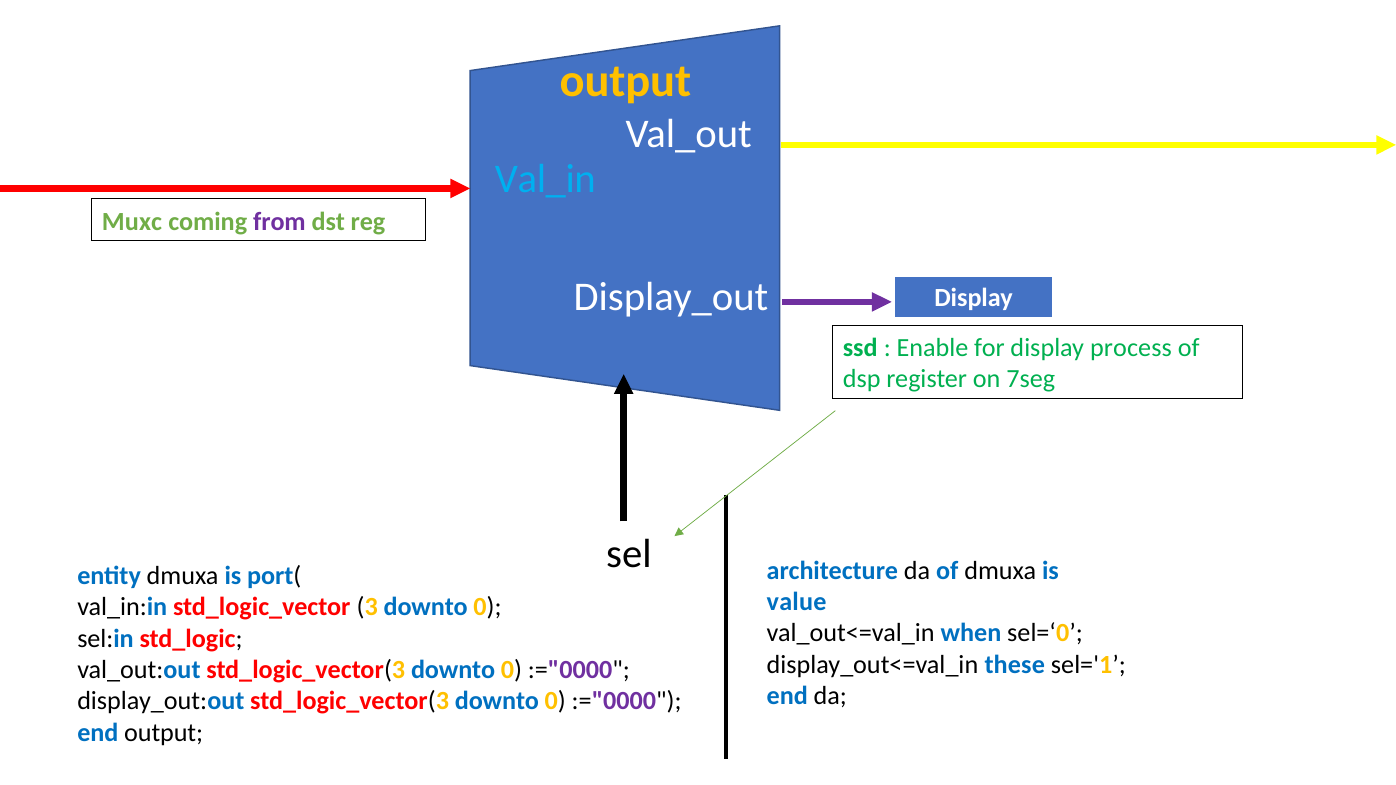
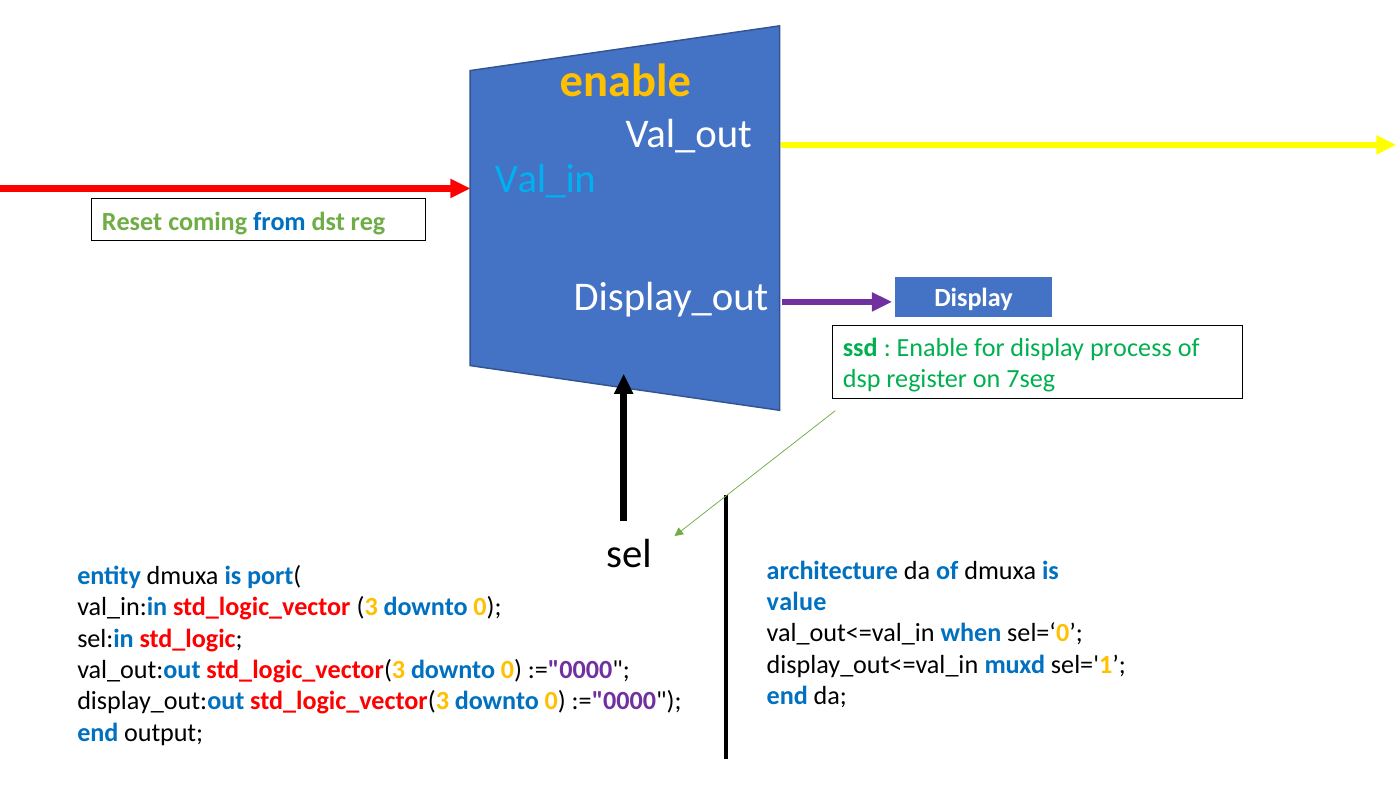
output: output -> enable (625, 81)
Muxc: Muxc -> Reset (132, 222)
from colour: purple -> blue (279, 222)
these: these -> muxd (1015, 665)
